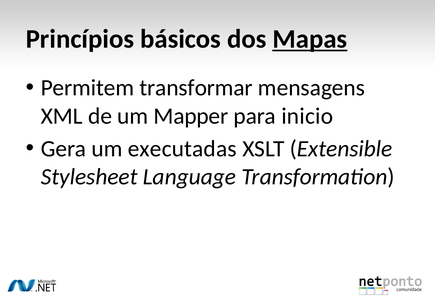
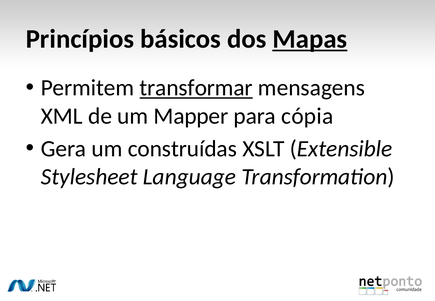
transformar underline: none -> present (196, 88)
inicio: inicio -> cópia (307, 116)
executadas: executadas -> construídas (182, 149)
